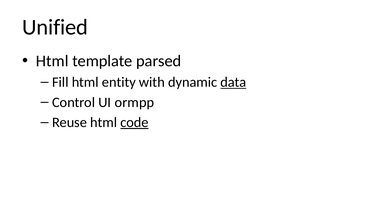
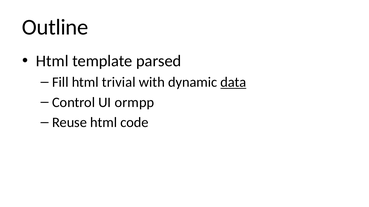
Unified: Unified -> Outline (55, 27)
entity: entity -> trivial (119, 82)
code underline: present -> none (134, 123)
